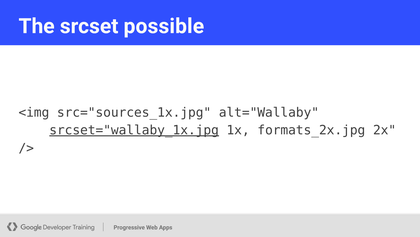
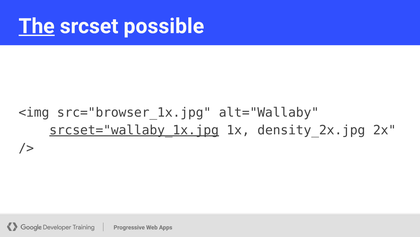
The underline: none -> present (37, 26)
src="sources_1x.jpg: src="sources_1x.jpg -> src="browser_1x.jpg (134, 112)
formats_2x.jpg: formats_2x.jpg -> density_2x.jpg (311, 130)
